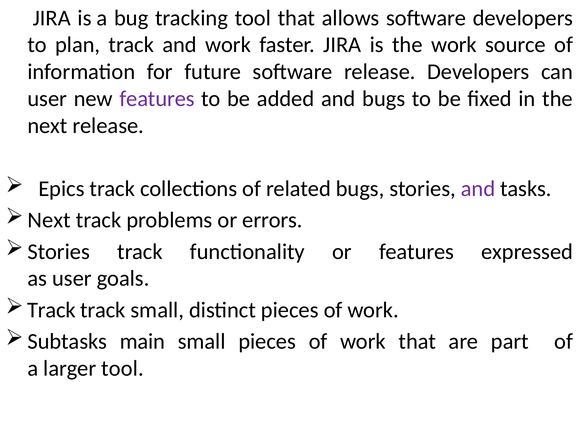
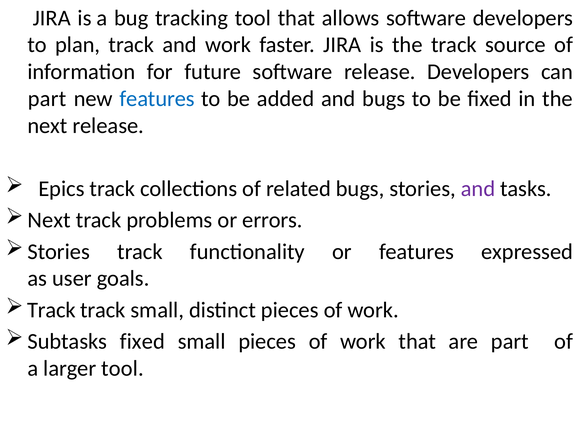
the work: work -> track (454, 45)
user: user -> part (47, 99)
features colour: purple -> blue (157, 99)
Subtasks main: main -> fixed (142, 342)
